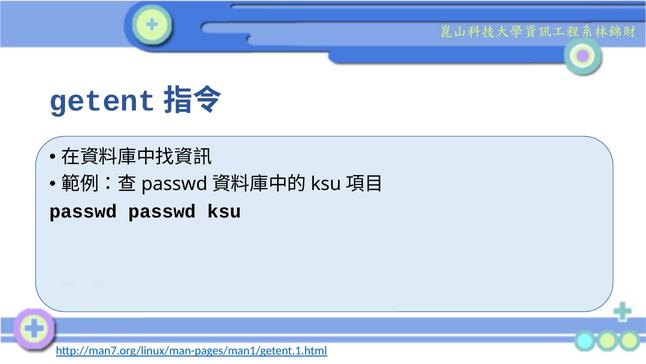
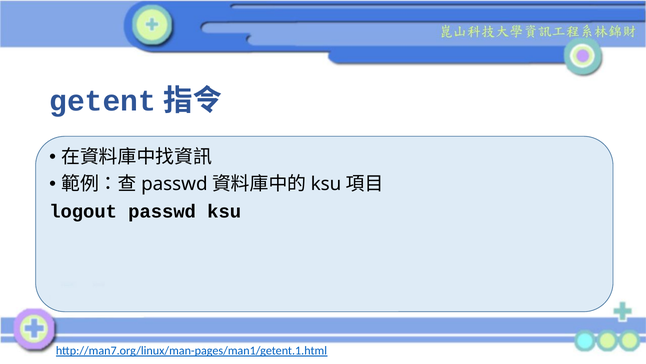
passwd: passwd -> logout (83, 211)
